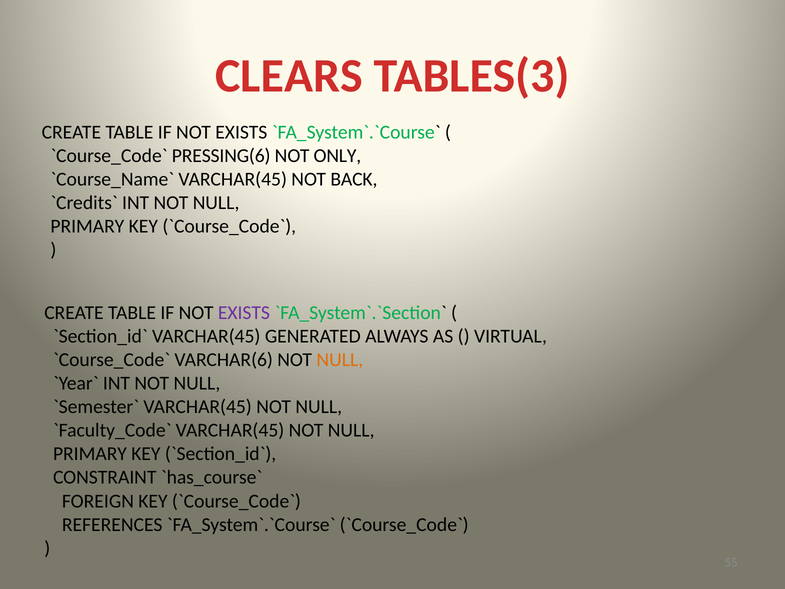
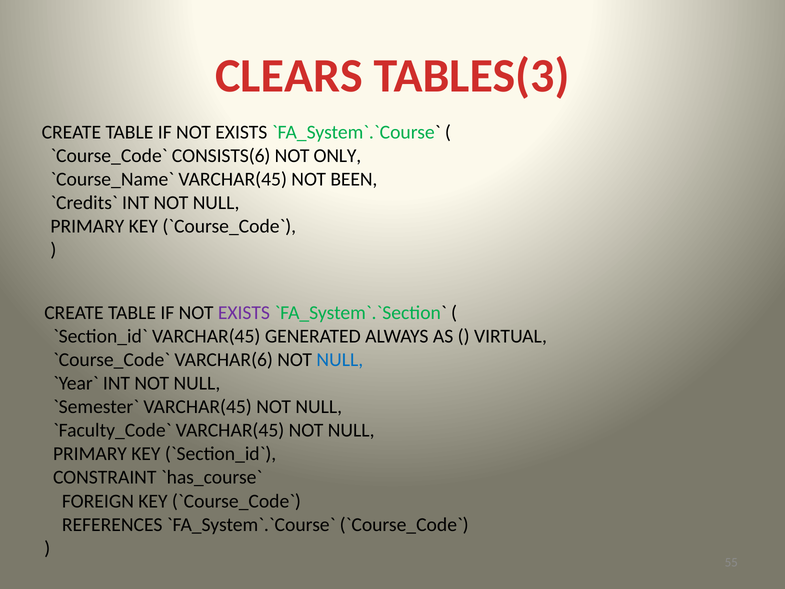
PRESSING(6: PRESSING(6 -> CONSISTS(6 (221, 156)
BACK: BACK -> BEEN (354, 179)
NULL colour: orange -> blue (340, 360)
